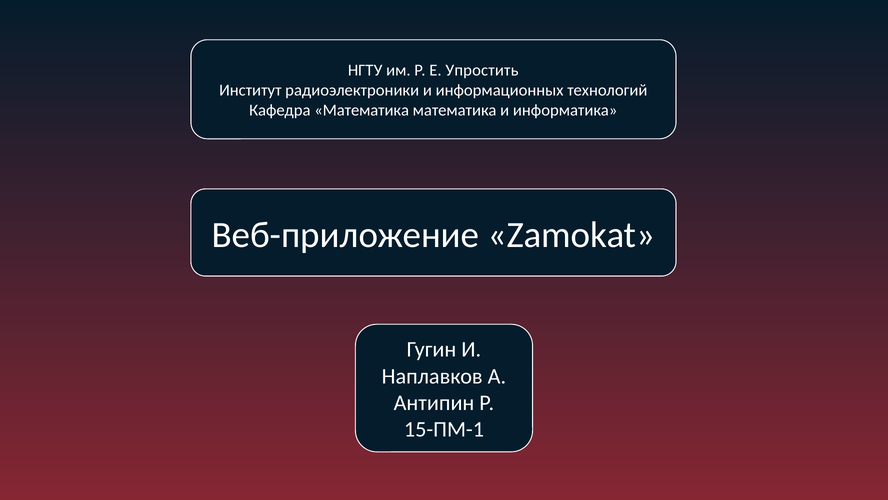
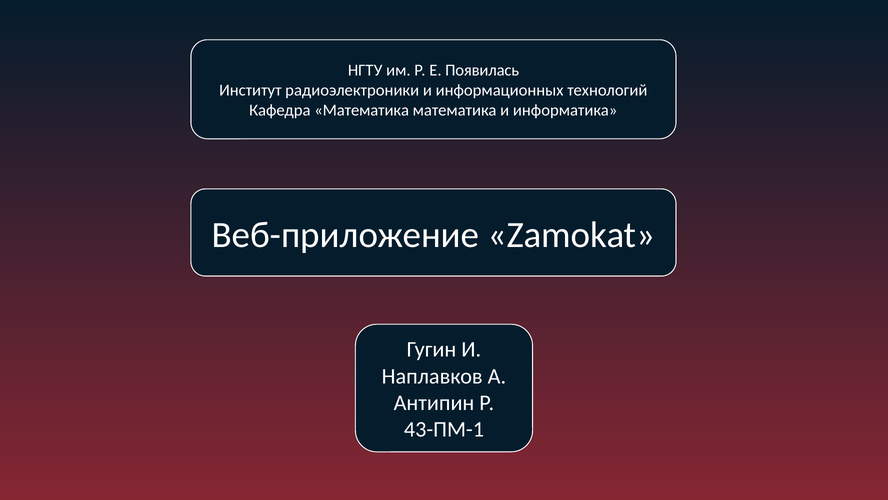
Упростить: Упростить -> Появилась (482, 70)
15-ПМ-1: 15-ПМ-1 -> 43-ПМ-1 (444, 429)
